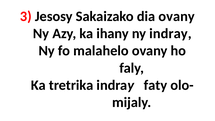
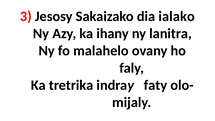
dia ovany: ovany -> ialako (177, 16)
ny indray: indray -> lanitra (171, 34)
